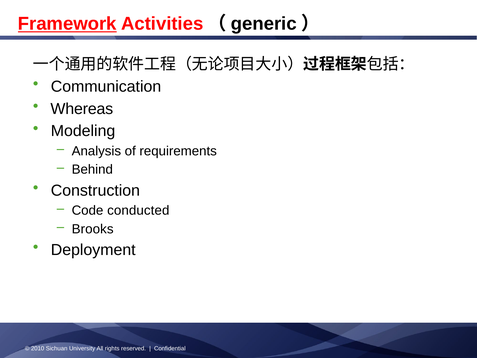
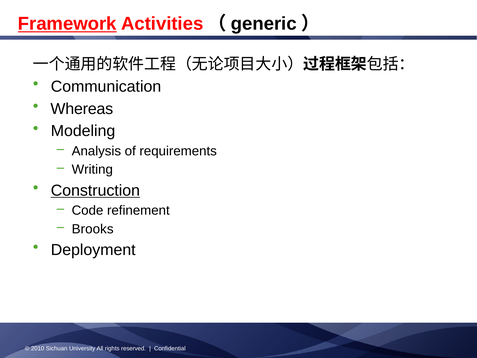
Behind: Behind -> Writing (92, 169)
Construction underline: none -> present (95, 190)
conducted: conducted -> refinement (138, 210)
